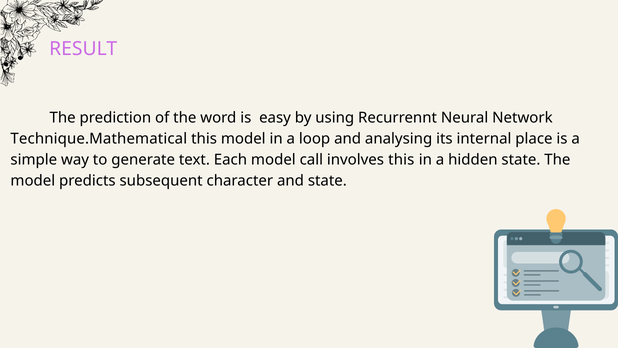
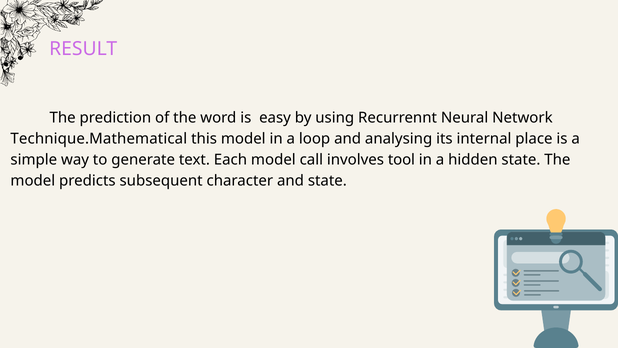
involves this: this -> tool (401, 160)
